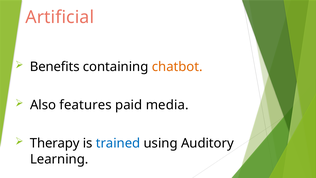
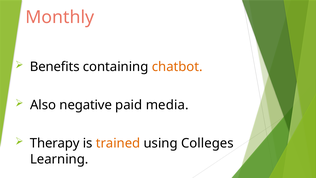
Artificial: Artificial -> Monthly (60, 17)
features: features -> negative (86, 105)
trained colour: blue -> orange (118, 143)
Auditory: Auditory -> Colleges (207, 143)
